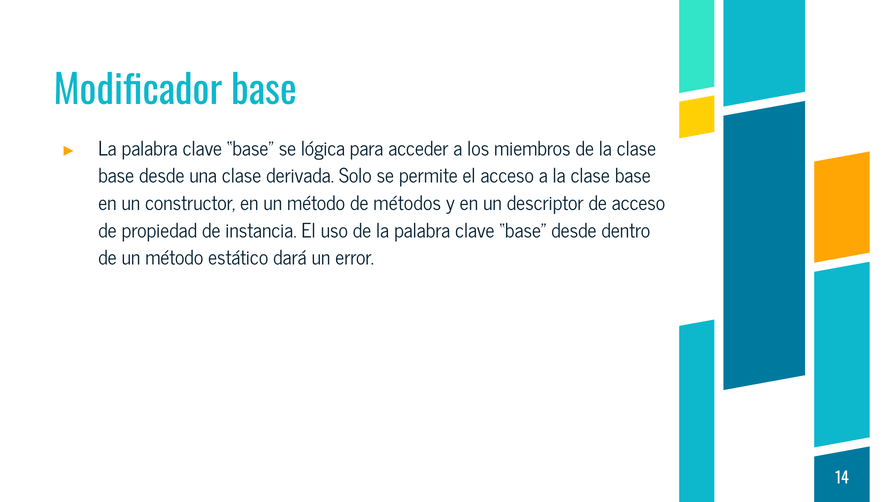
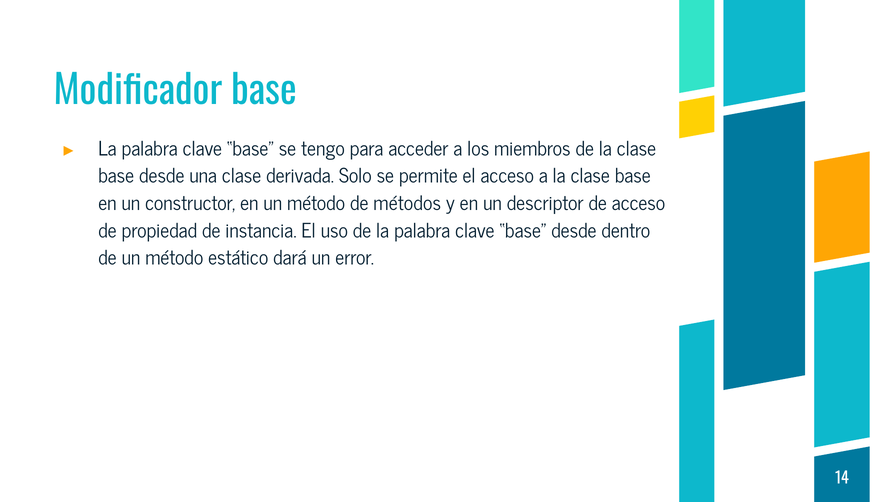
lógica: lógica -> tengo (323, 149)
